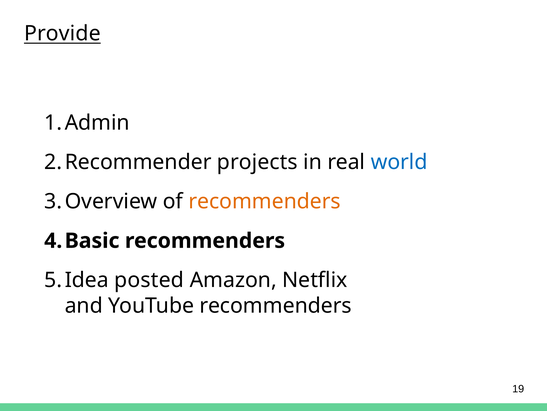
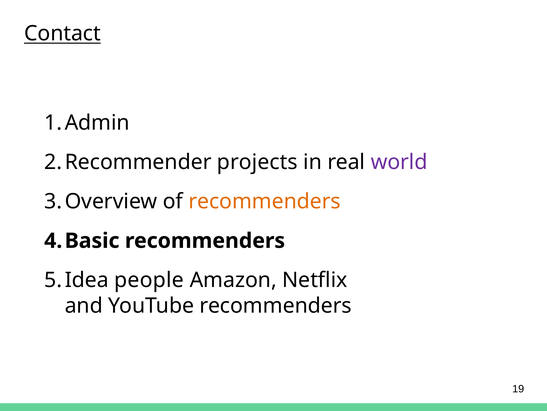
Provide: Provide -> Contact (62, 33)
world colour: blue -> purple (399, 162)
posted: posted -> people (149, 280)
